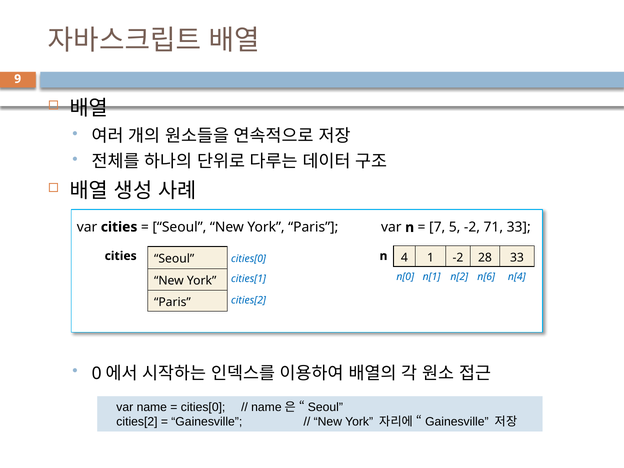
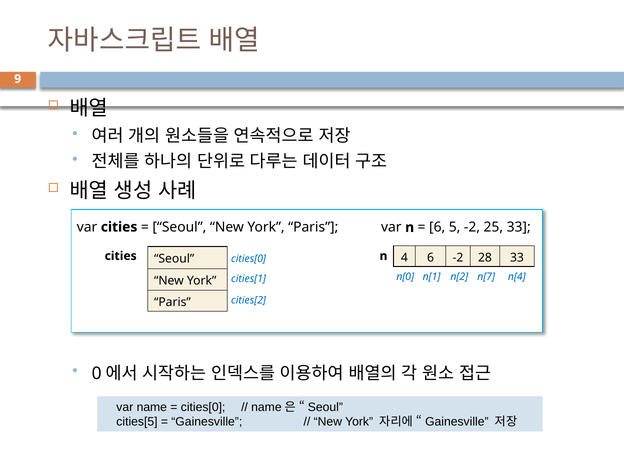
7: 7 -> 6 (437, 227)
71: 71 -> 25 (493, 227)
4 1: 1 -> 6 (431, 258)
n[6: n[6 -> n[7 (486, 277)
cities[2: cities[2 -> cities[5 (137, 422)
